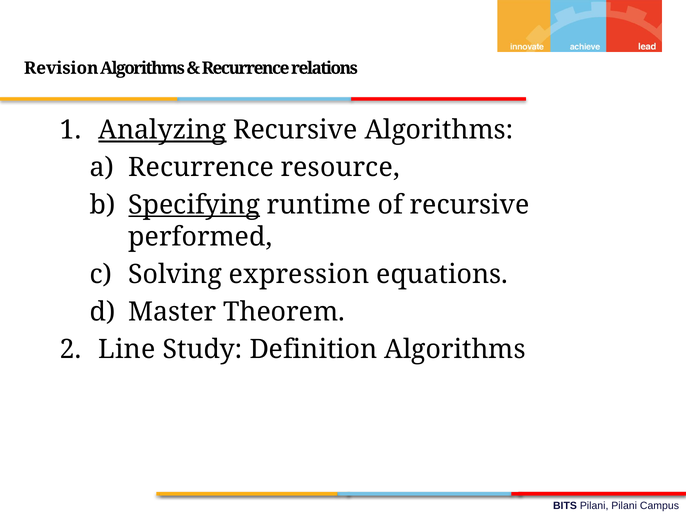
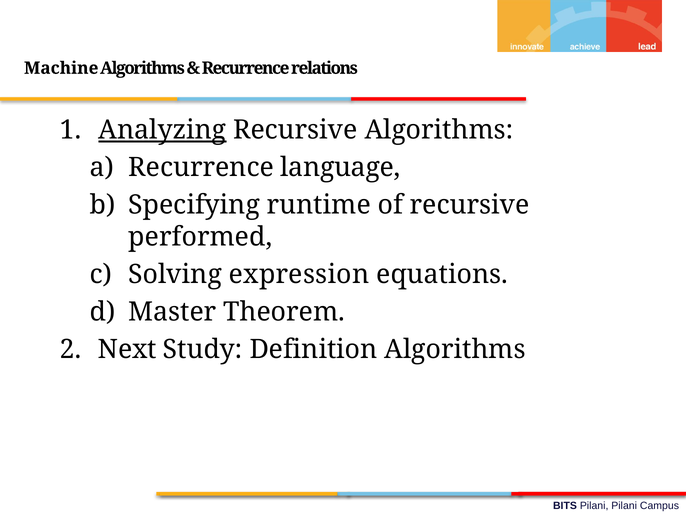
Revision: Revision -> Machine (61, 68)
resource: resource -> language (340, 167)
Specifying underline: present -> none (194, 205)
Line: Line -> Next (127, 349)
